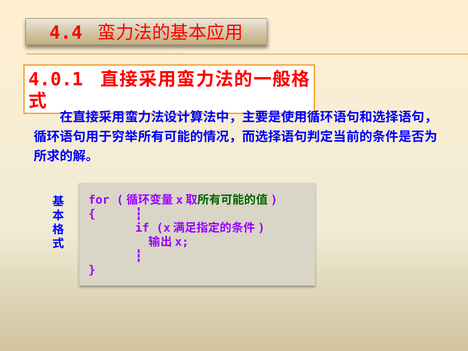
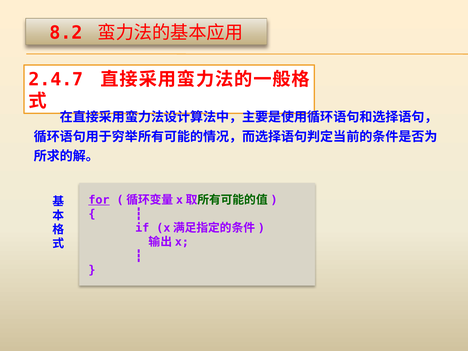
4.4: 4.4 -> 8.2 (66, 33)
4.0.1: 4.0.1 -> 2.4.7 (56, 79)
for underline: none -> present (99, 200)
